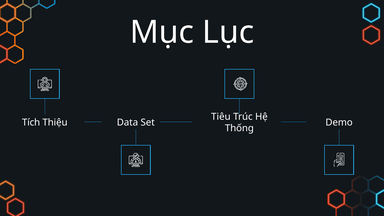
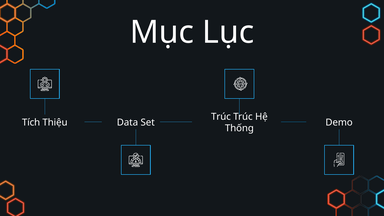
Tiêu: Tiêu -> Trúc (221, 117)
